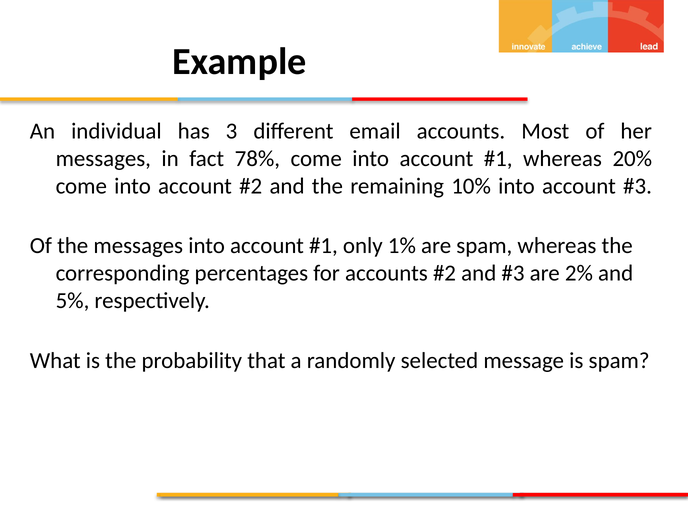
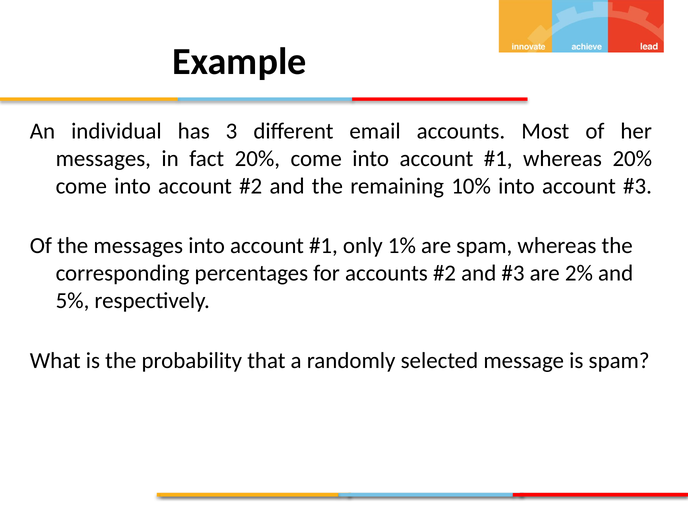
fact 78%: 78% -> 20% (257, 159)
